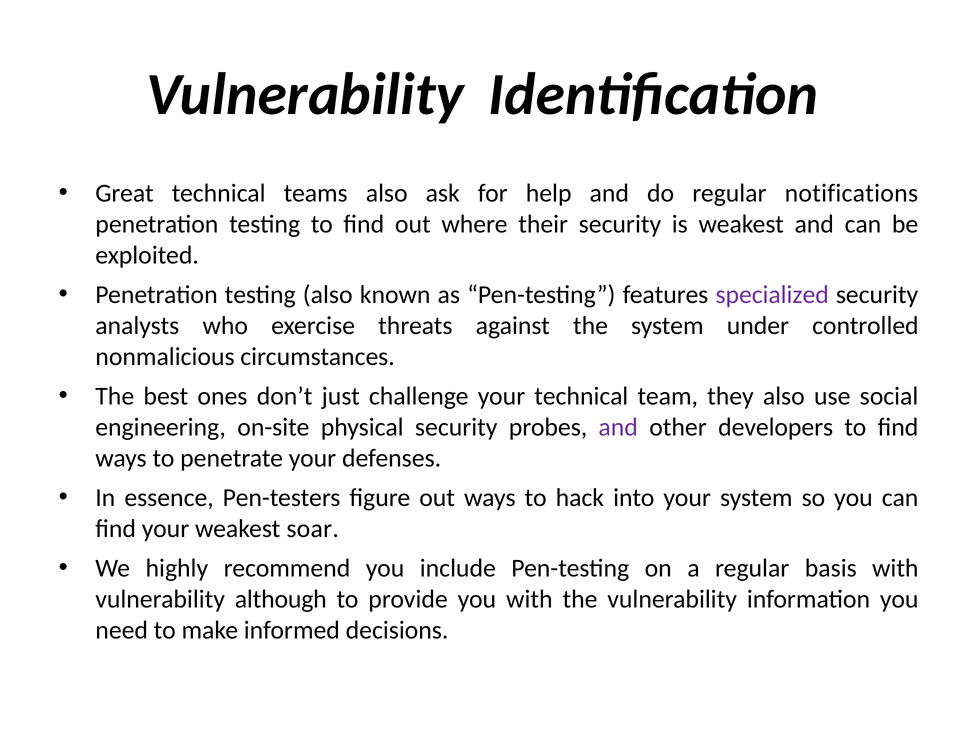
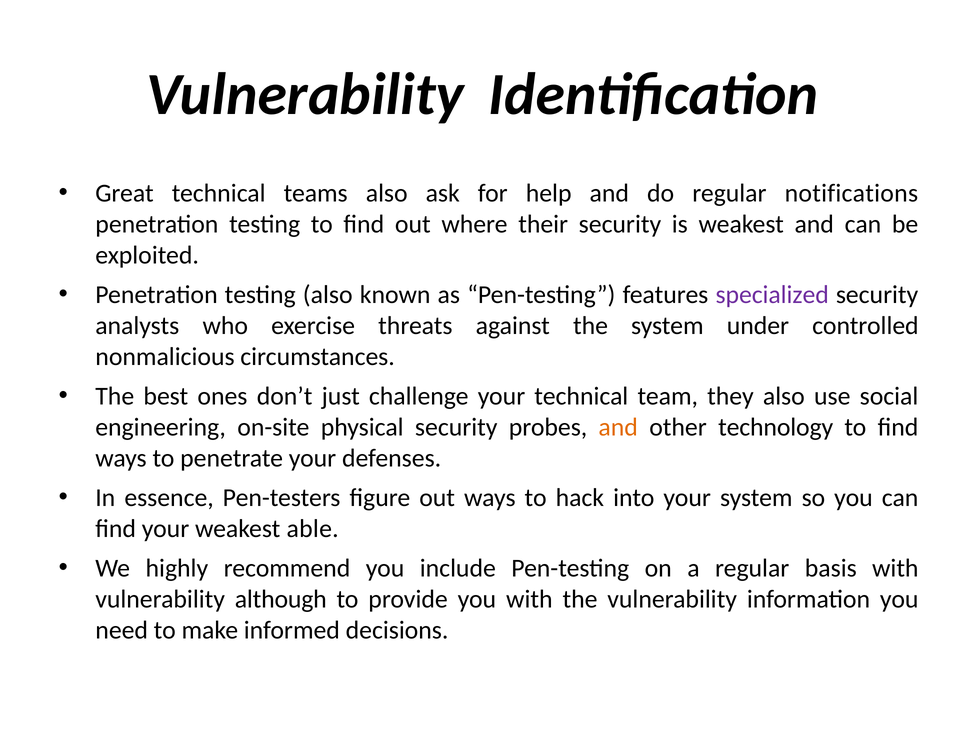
and colour: purple -> orange (618, 427)
developers: developers -> technology (776, 427)
soar: soar -> able (313, 529)
